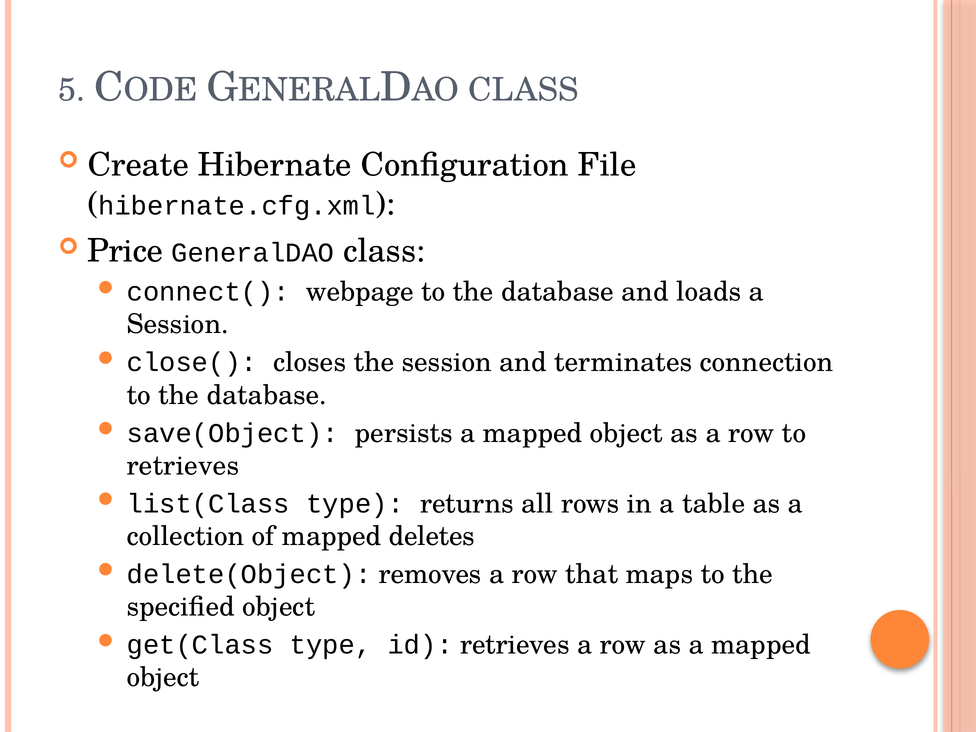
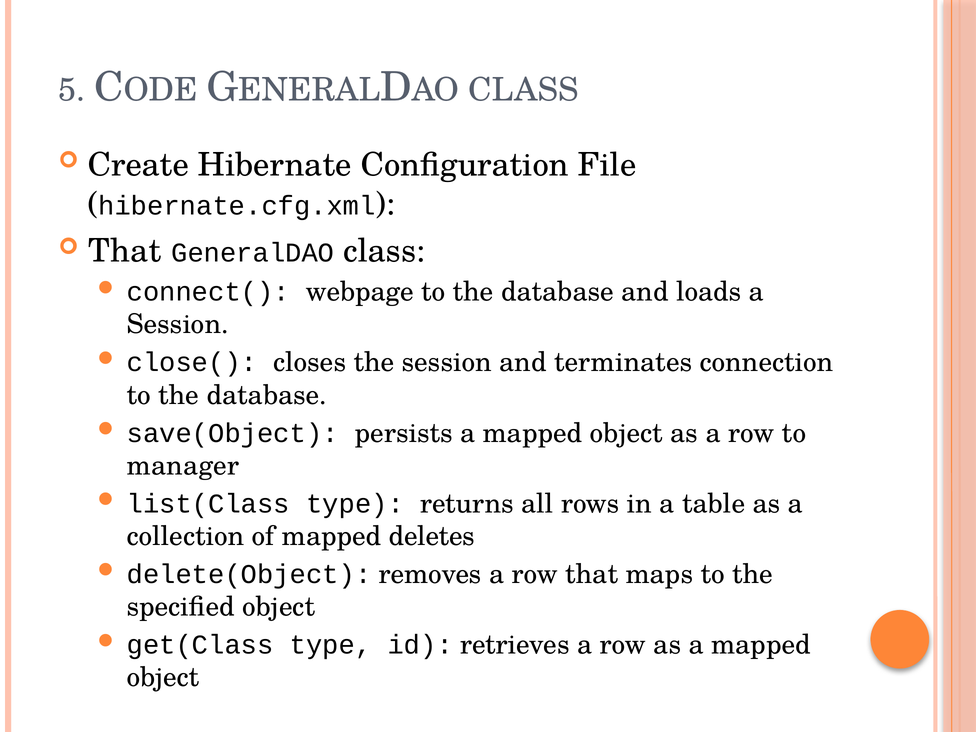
Price: Price -> That (125, 251)
retrieves: retrieves -> manager (183, 466)
